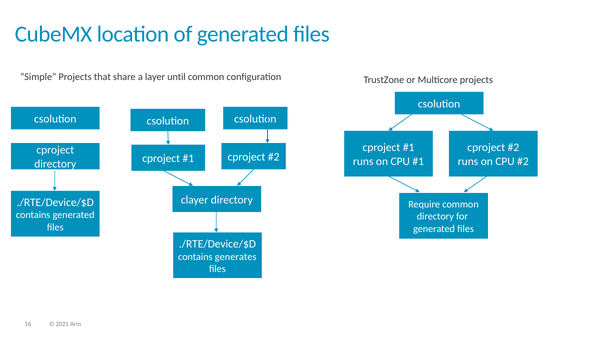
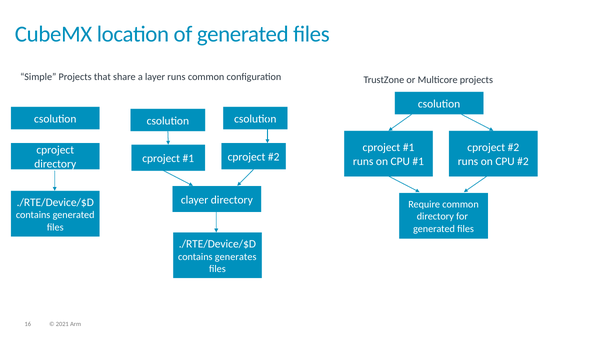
layer until: until -> runs (176, 77)
